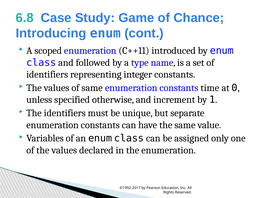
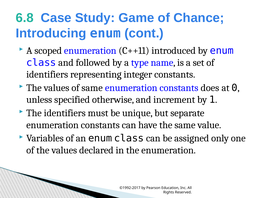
time: time -> does (210, 88)
